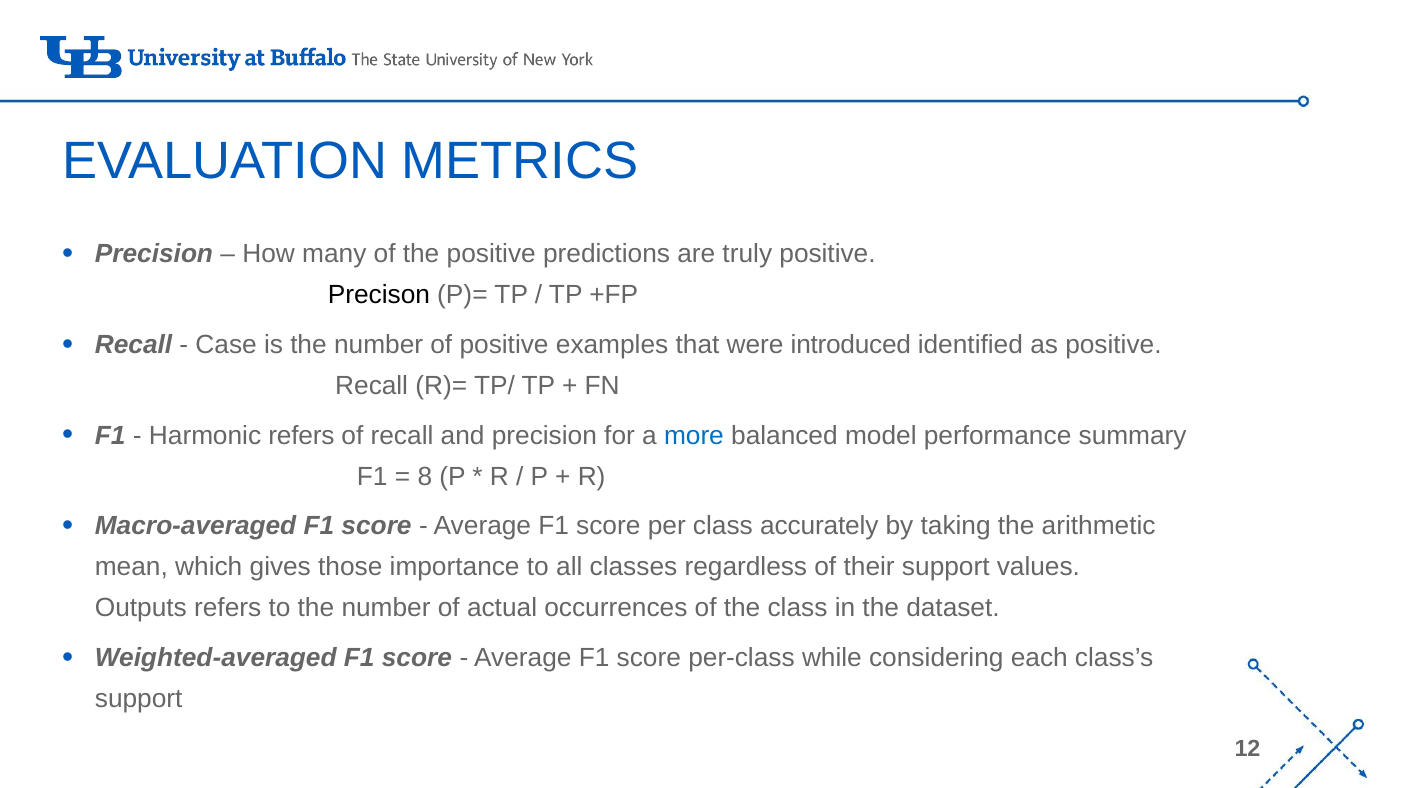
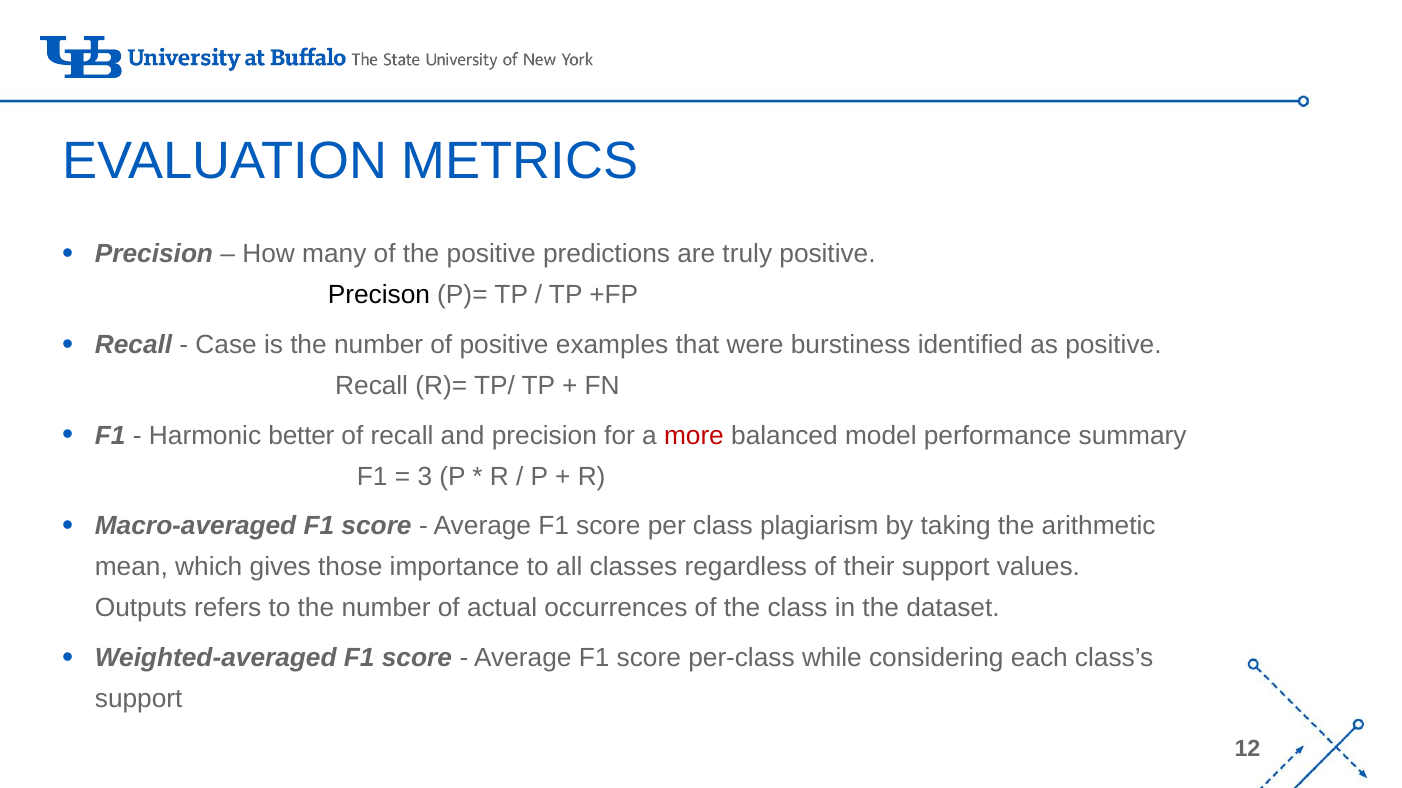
introduced: introduced -> burstiness (851, 345)
Harmonic refers: refers -> better (301, 436)
more colour: blue -> red (694, 436)
8: 8 -> 3 (425, 477)
accurately: accurately -> plagiarism (819, 527)
